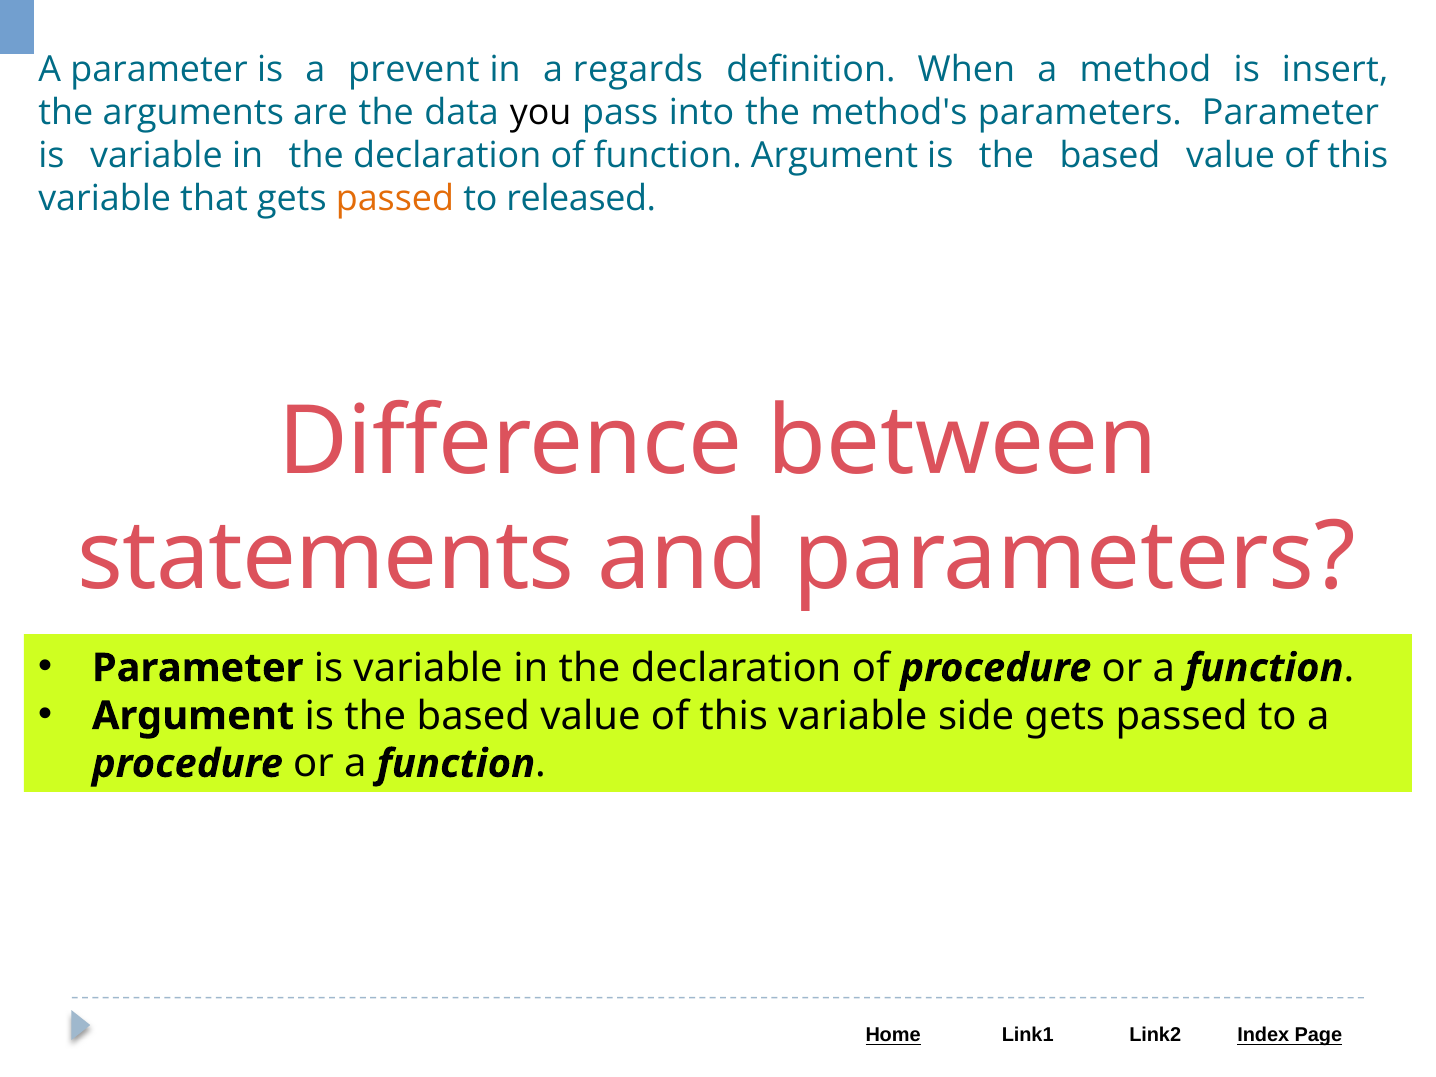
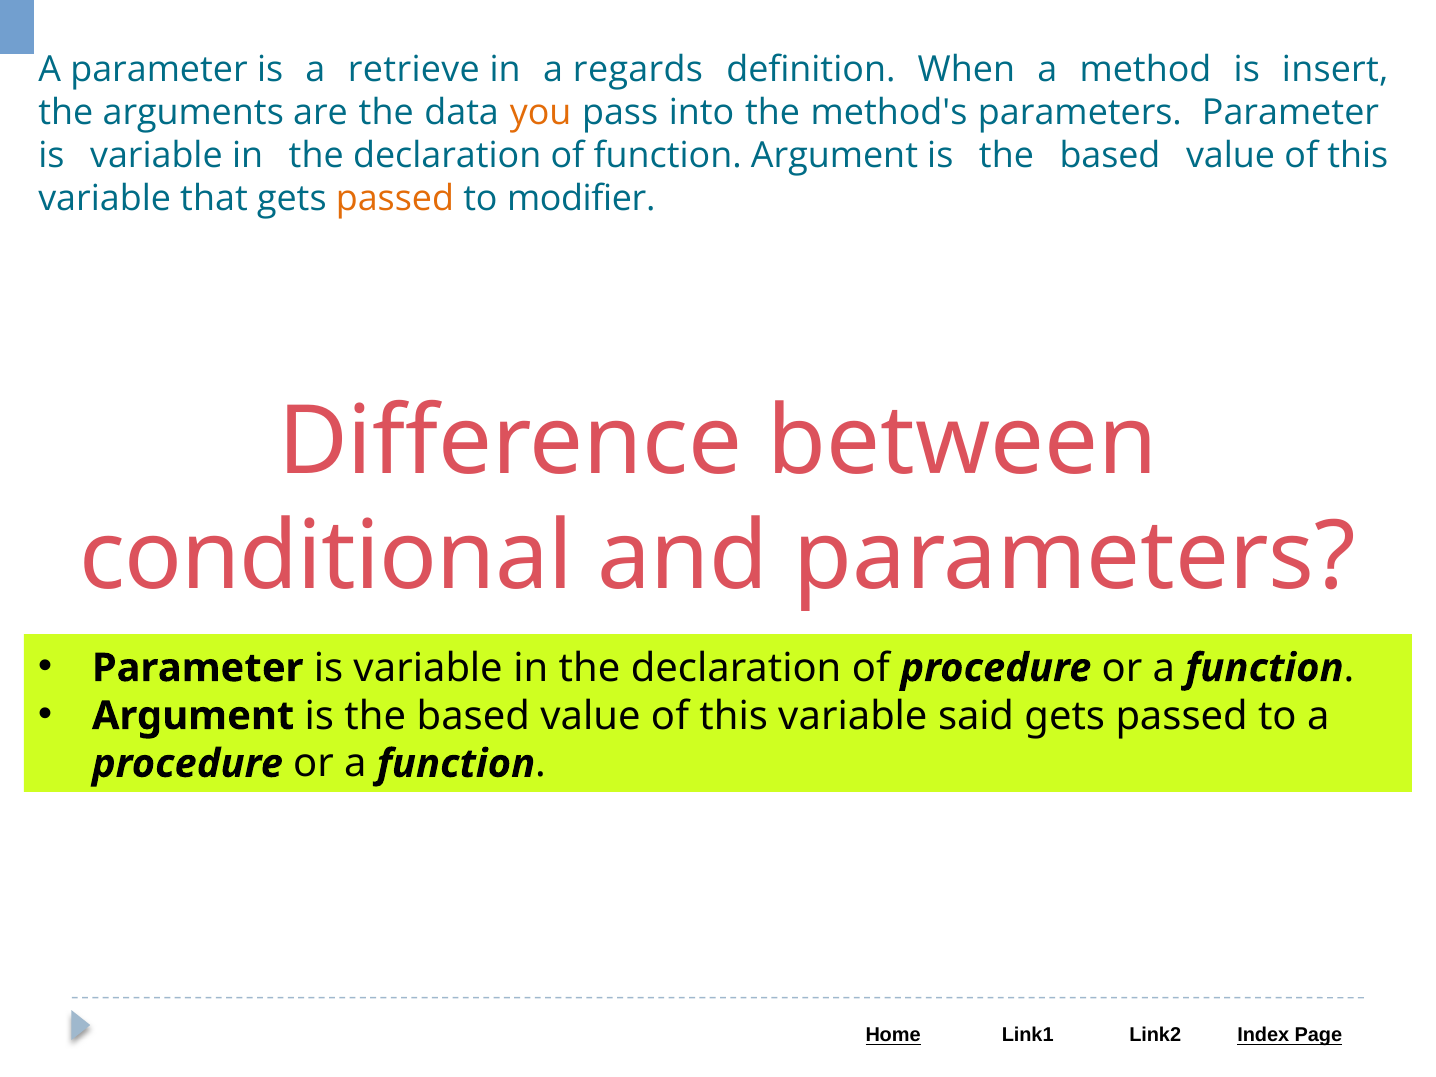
prevent: prevent -> retrieve (414, 70)
you colour: black -> orange (541, 113)
released: released -> modifier (581, 199)
statements: statements -> conditional (326, 557)
side: side -> said (976, 716)
